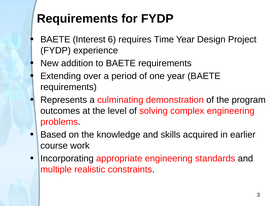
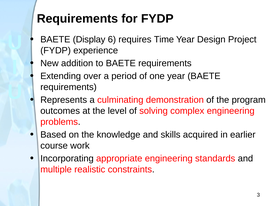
Interest: Interest -> Display (89, 39)
